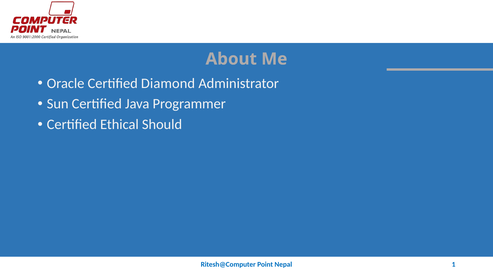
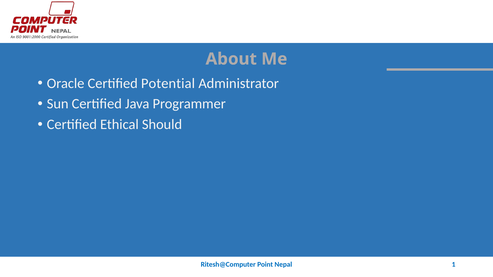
Diamond: Diamond -> Potential (168, 83)
